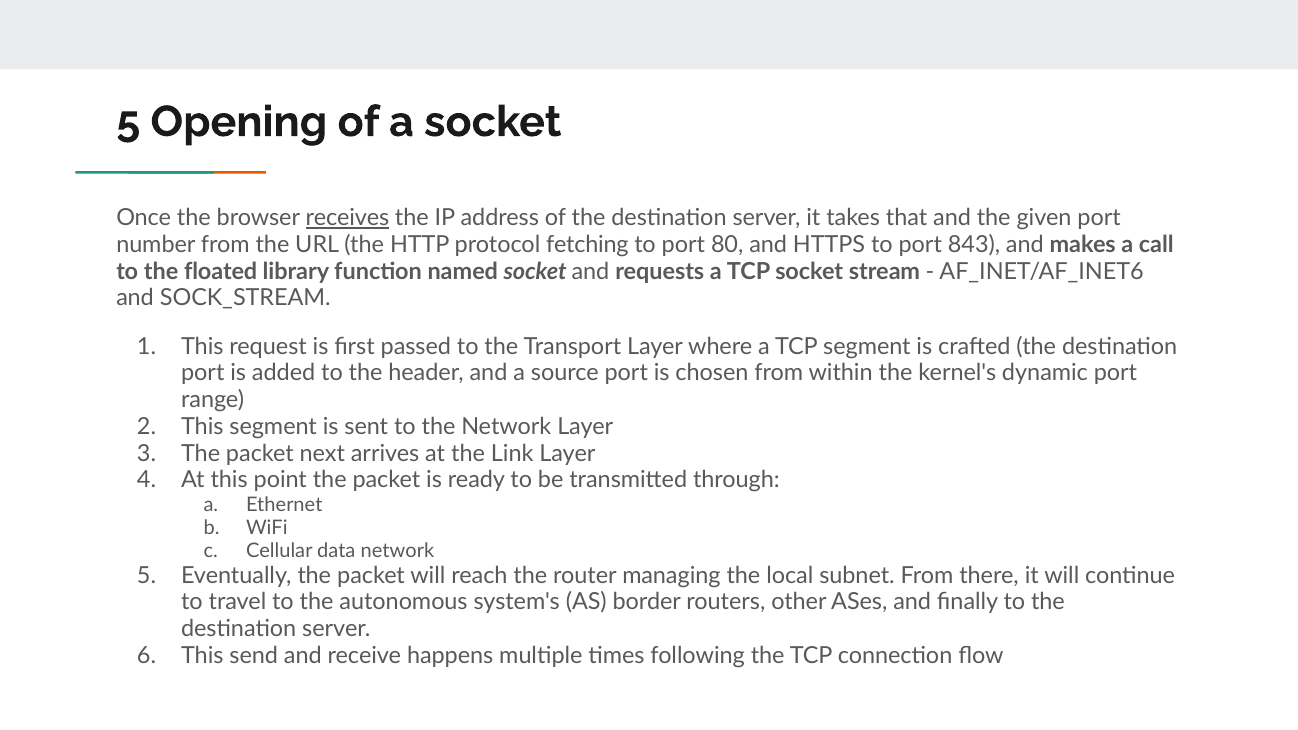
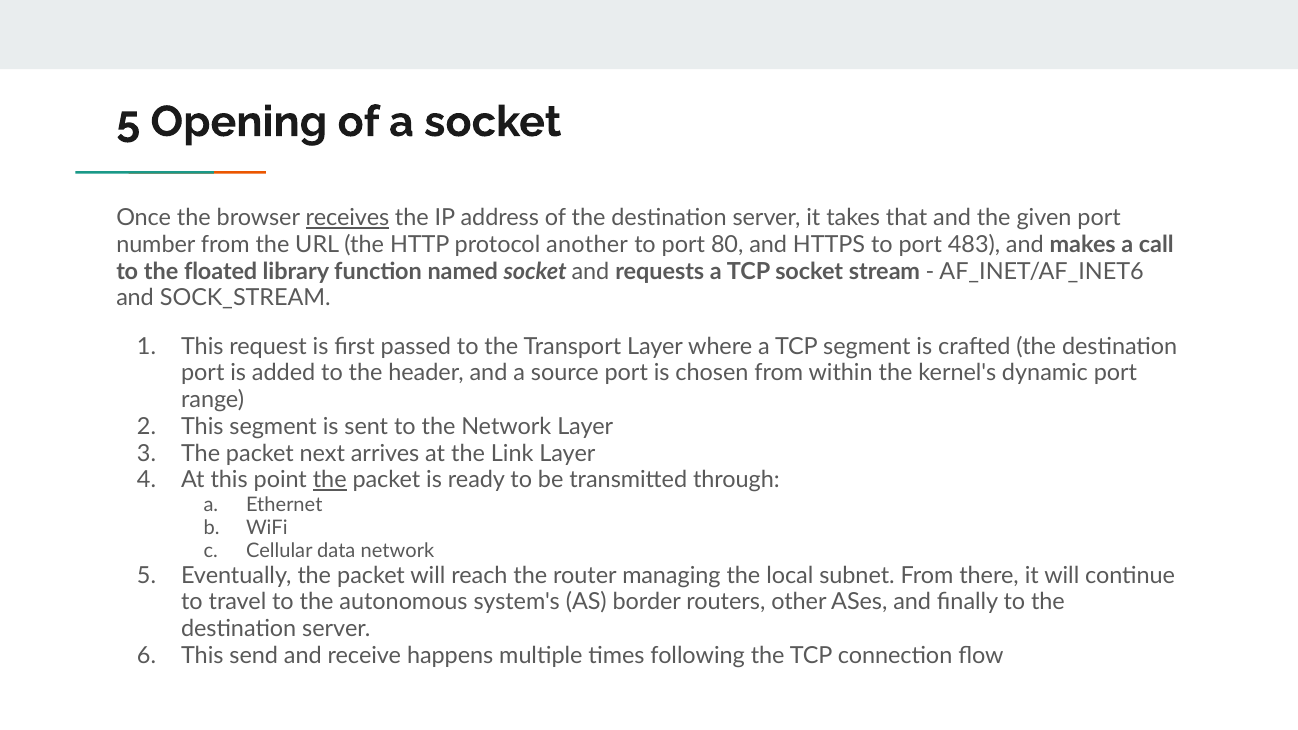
fetching: fetching -> another (587, 245)
843: 843 -> 483 (974, 245)
the underline: none -> present (330, 480)
